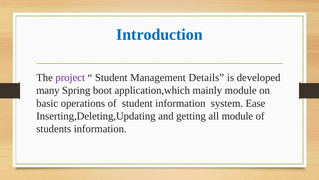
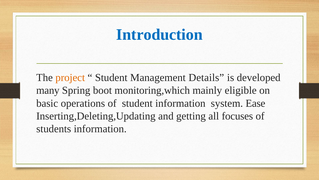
project colour: purple -> orange (70, 77)
application,which: application,which -> monitoring,which (152, 90)
mainly module: module -> eligible (241, 90)
all module: module -> focuses (237, 116)
